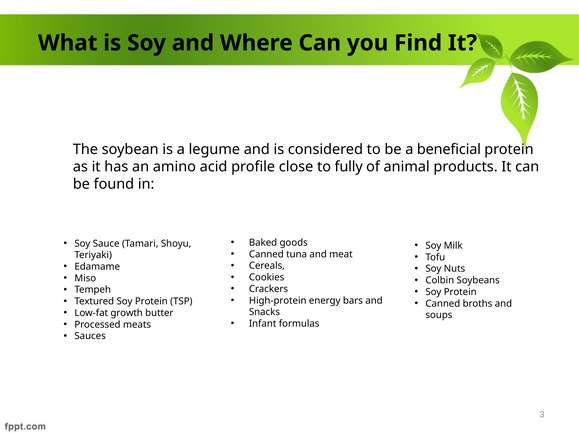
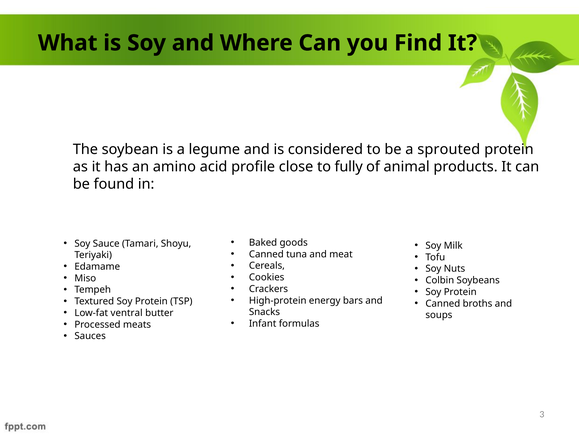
beneficial: beneficial -> sprouted (449, 149)
growth: growth -> ventral (127, 313)
